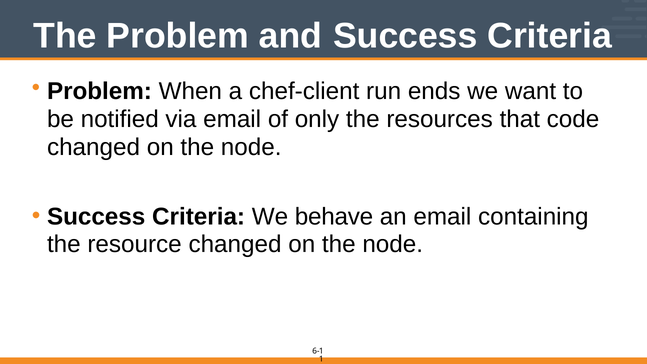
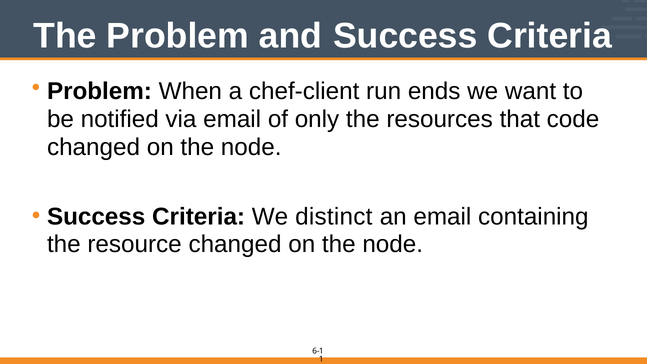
behave: behave -> distinct (334, 216)
